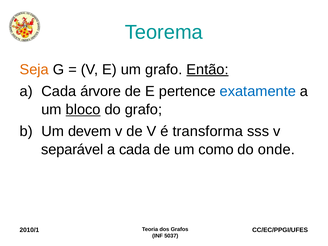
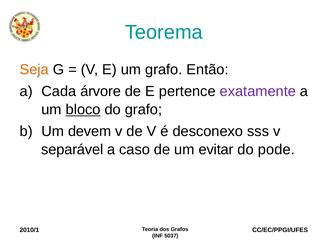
Então underline: present -> none (208, 70)
exatamente colour: blue -> purple (258, 91)
transforma: transforma -> desconexo (208, 131)
cada: cada -> caso (135, 150)
como: como -> evitar (216, 150)
onde: onde -> pode (276, 150)
